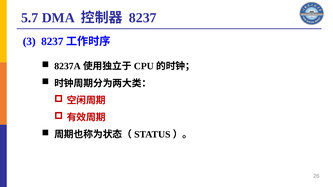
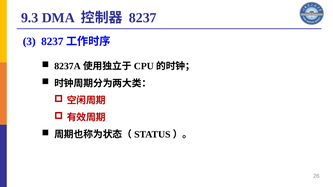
5.7: 5.7 -> 9.3 (30, 18)
